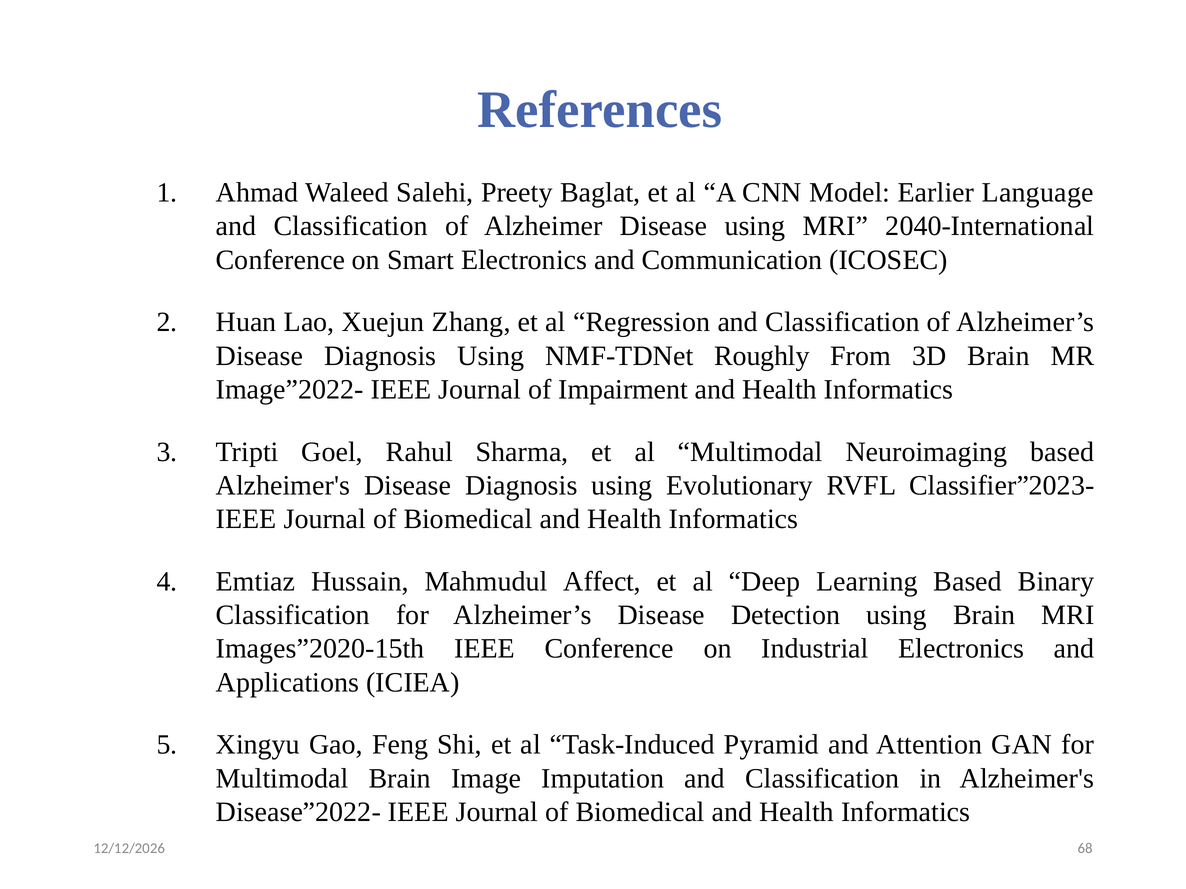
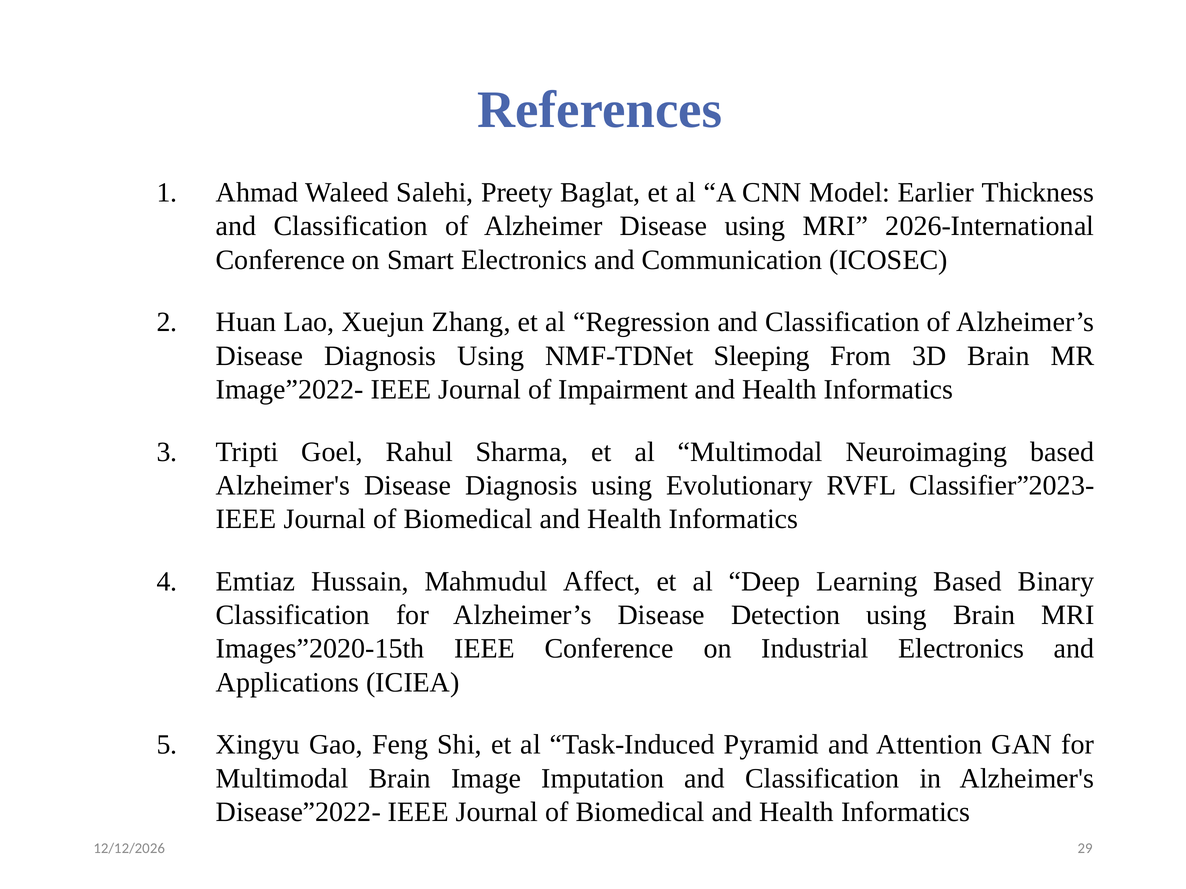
Language: Language -> Thickness (1038, 193)
2040-International: 2040-International -> 2026-International (990, 226)
Roughly: Roughly -> Sleeping (762, 356)
68: 68 -> 29 (1085, 849)
